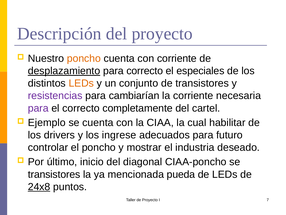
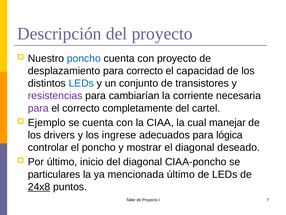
poncho colour: orange -> blue (84, 58)
con corriente: corriente -> proyecto (177, 58)
desplazamiento underline: present -> none (64, 71)
especiales: especiales -> capacidad (200, 71)
LEDs colour: orange -> blue (81, 83)
habilitar: habilitar -> manejar (227, 122)
futuro: futuro -> lógica (229, 135)
el industria: industria -> diagonal (195, 147)
transistores: transistores -> particulares (54, 174)
mencionada pueda: pueda -> último (181, 174)
